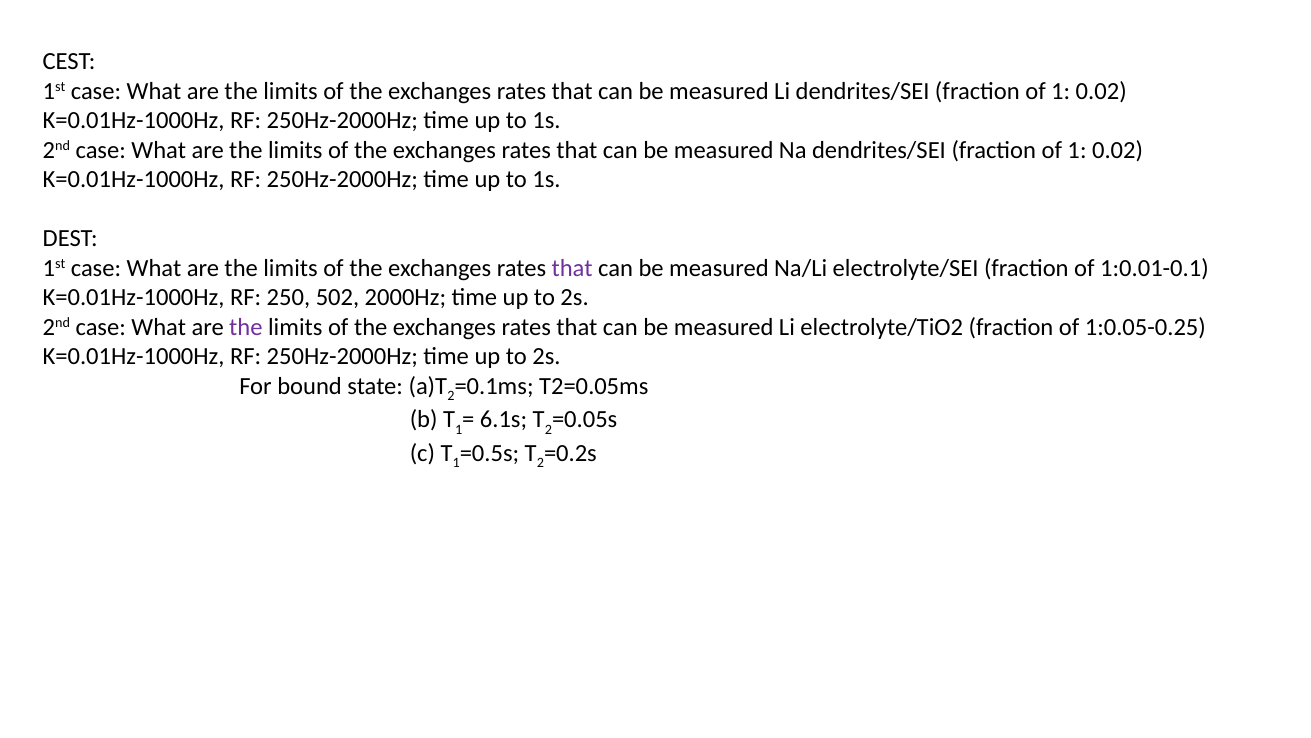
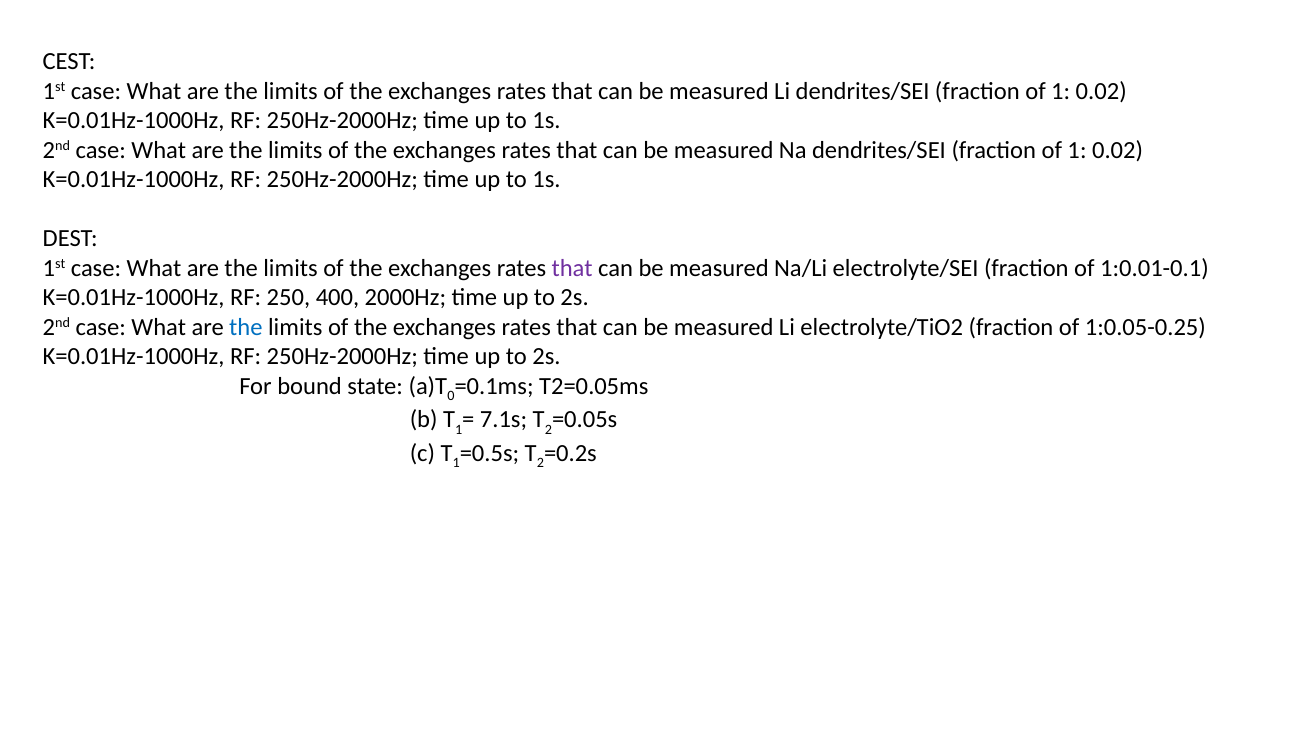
502: 502 -> 400 (337, 297)
the colour: purple -> blue (246, 327)
2: 2 -> 0 (451, 395)
6.1s: 6.1s -> 7.1s (504, 419)
